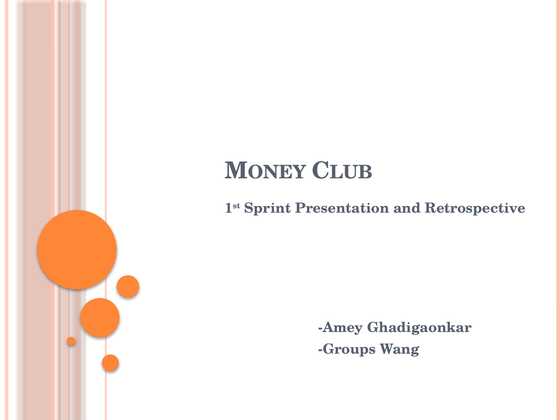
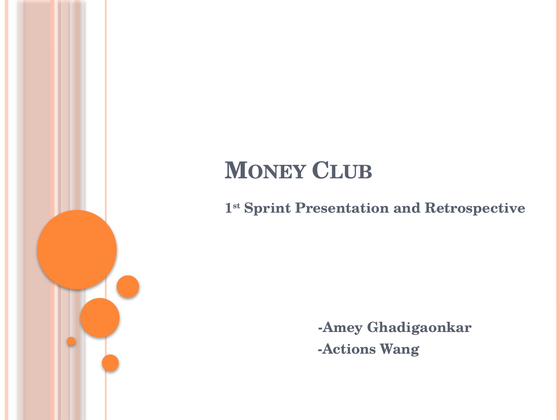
Groups: Groups -> Actions (347, 349)
